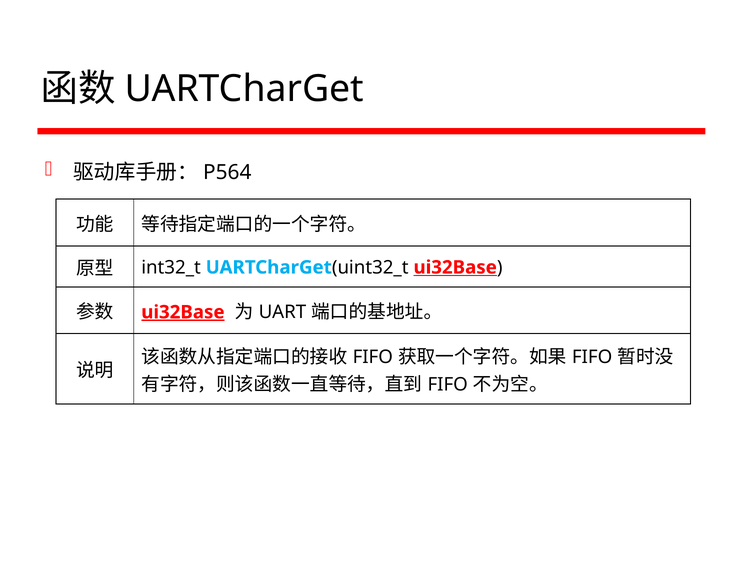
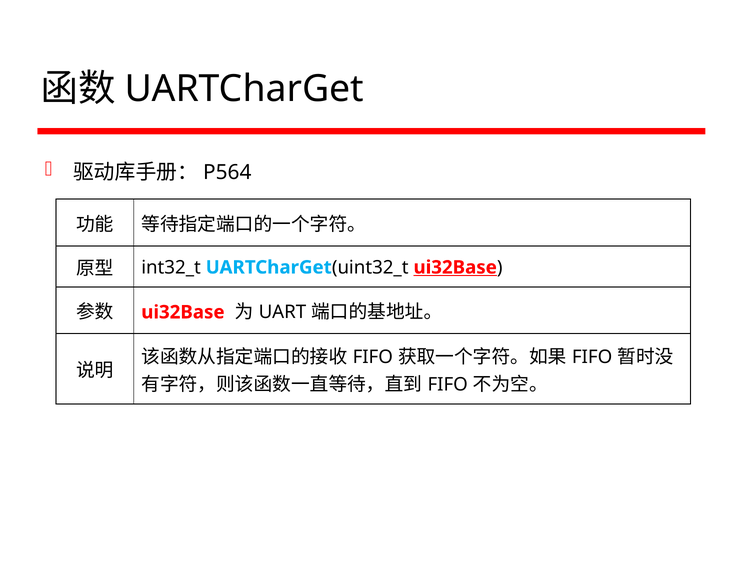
ui32Base underline: present -> none (183, 312)
